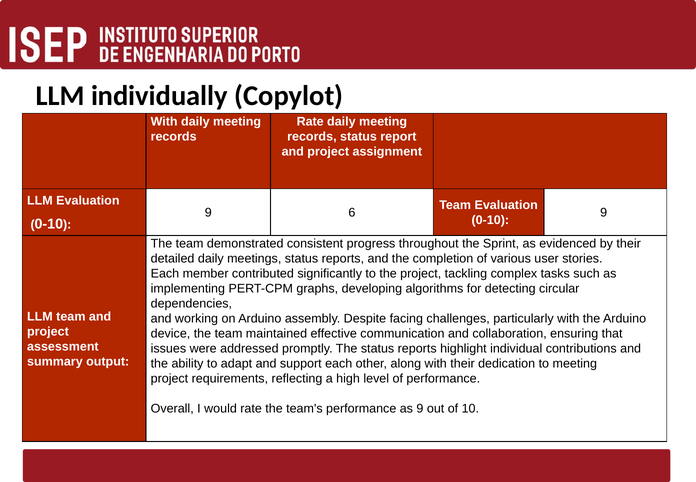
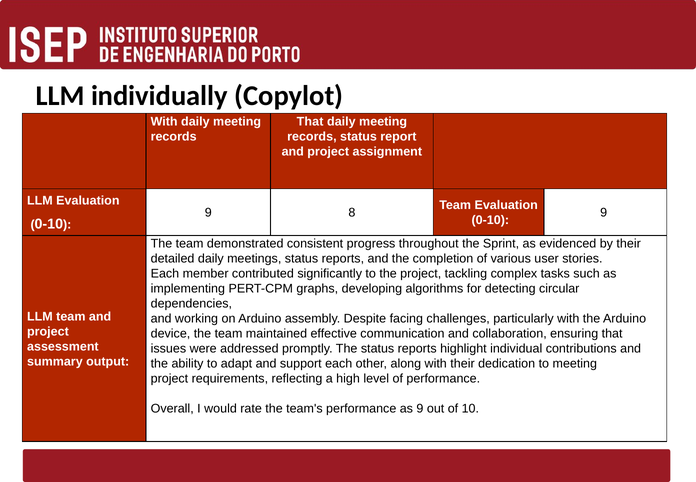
Rate: Rate -> That (310, 121)
6: 6 -> 8 (352, 213)
